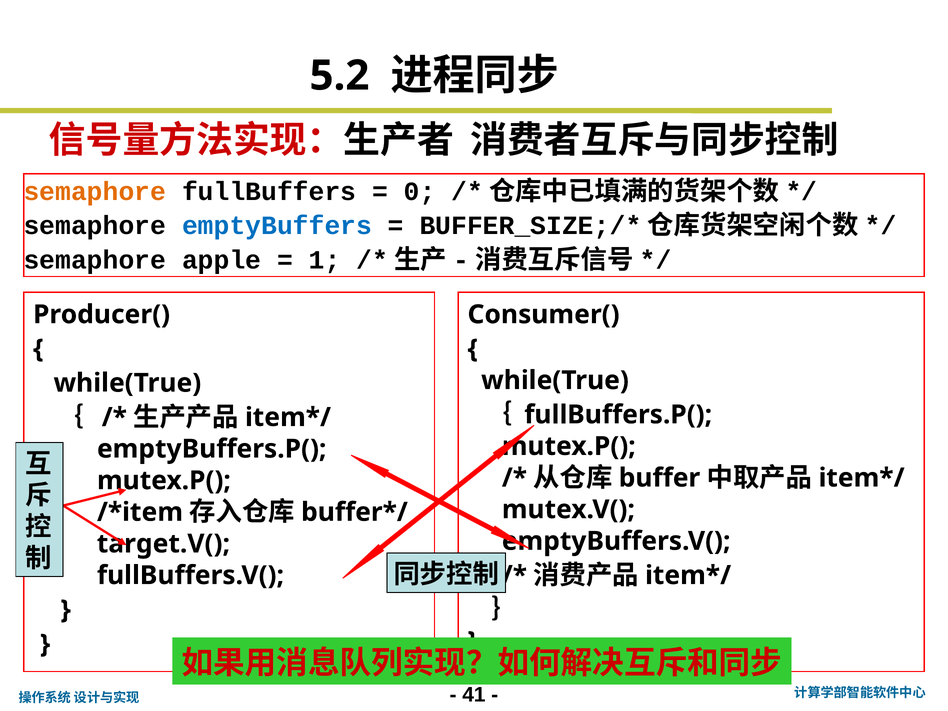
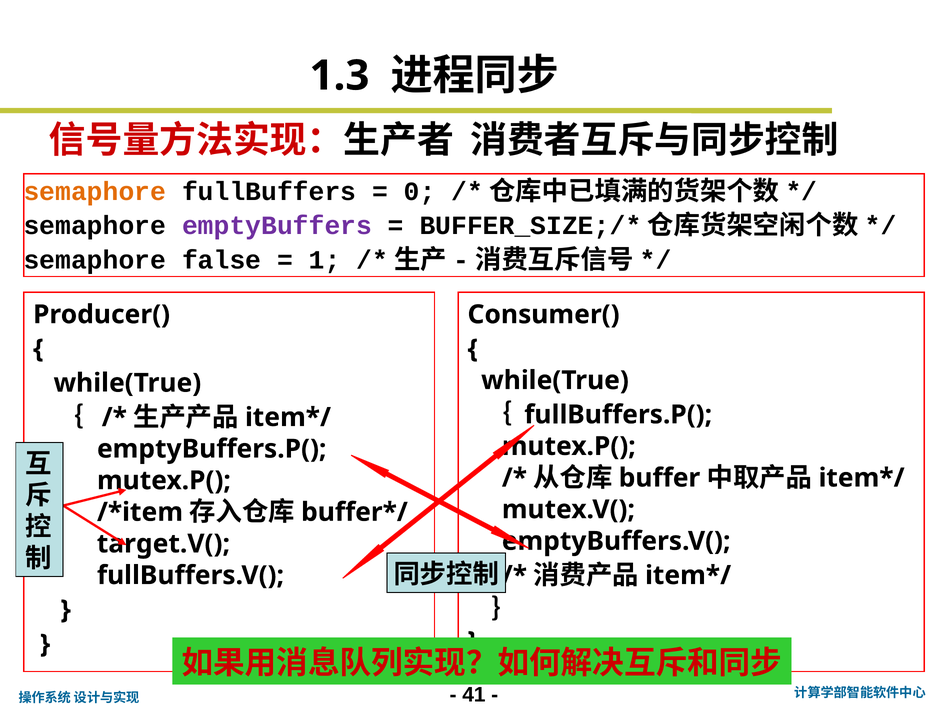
5.2: 5.2 -> 1.3 (339, 76)
emptyBuffers colour: blue -> purple (277, 226)
apple: apple -> false (222, 260)
